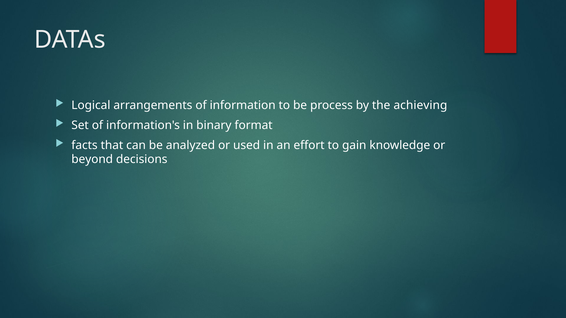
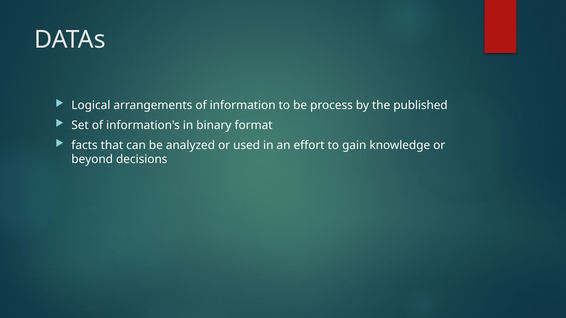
achieving: achieving -> published (420, 105)
